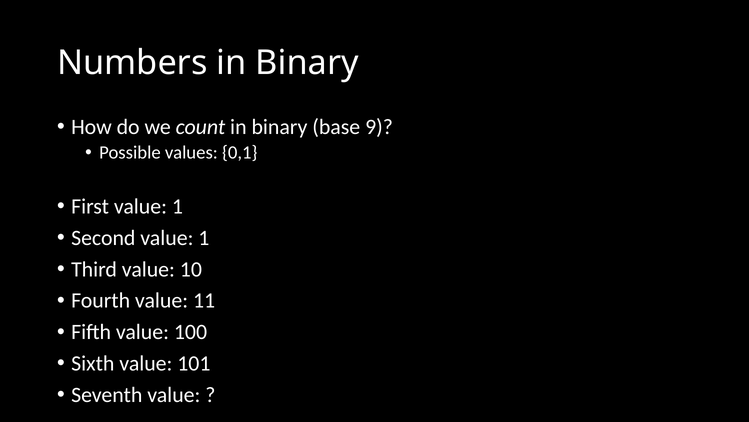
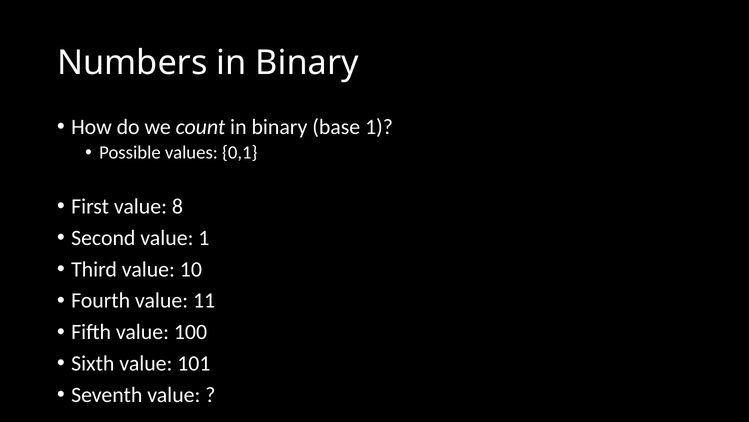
base 9: 9 -> 1 (379, 127)
First value 1: 1 -> 8 (177, 206)
